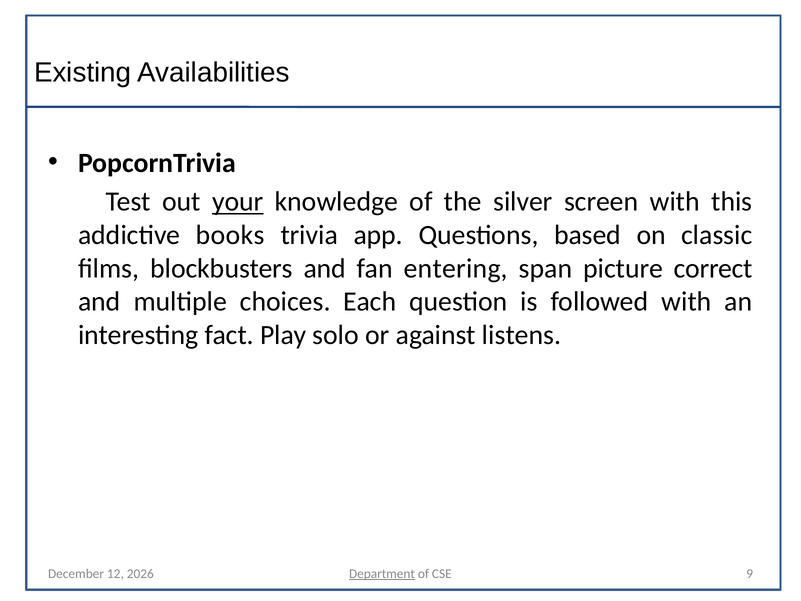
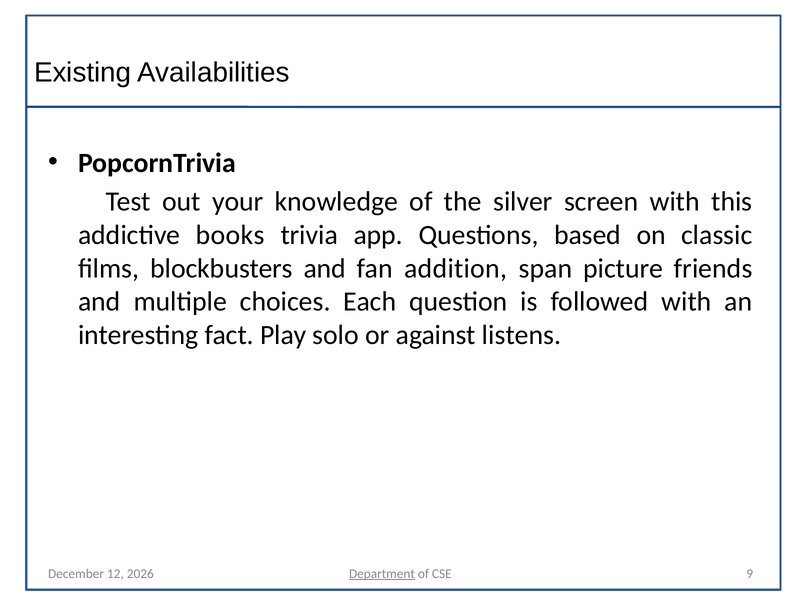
your underline: present -> none (238, 202)
entering: entering -> addition (456, 268)
correct: correct -> friends (713, 268)
